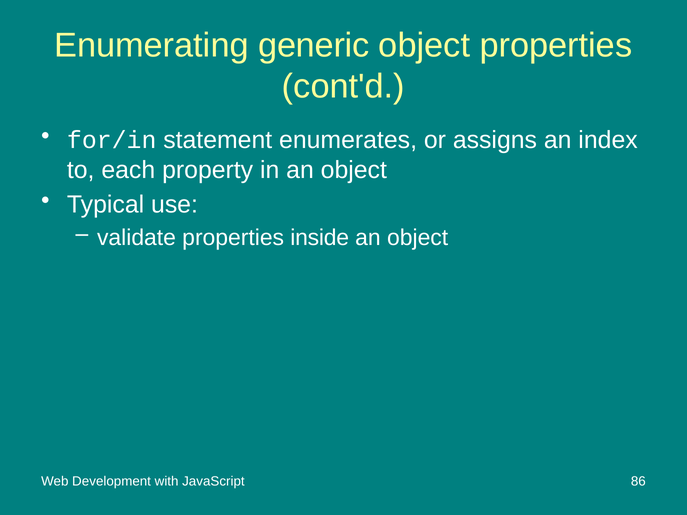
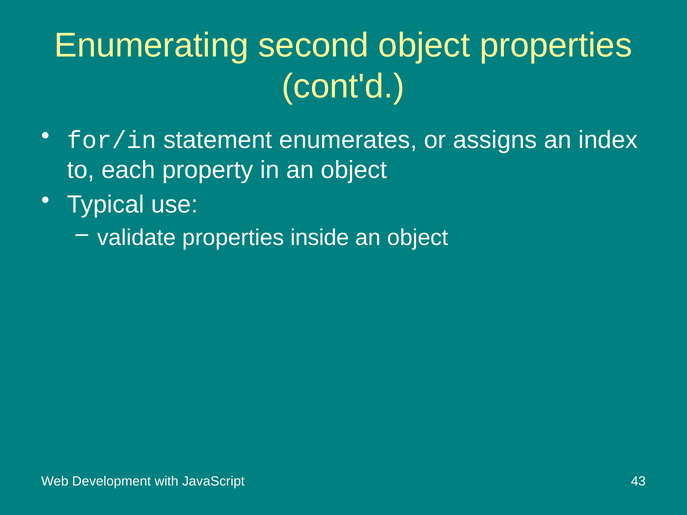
generic: generic -> second (314, 45)
86: 86 -> 43 (638, 482)
